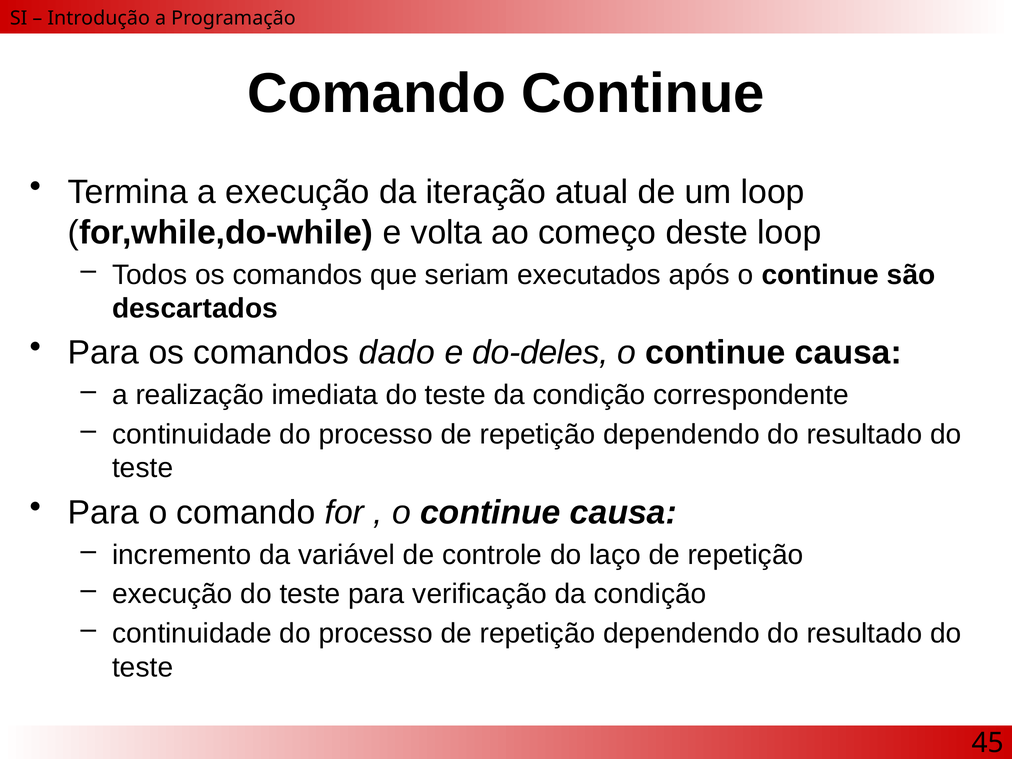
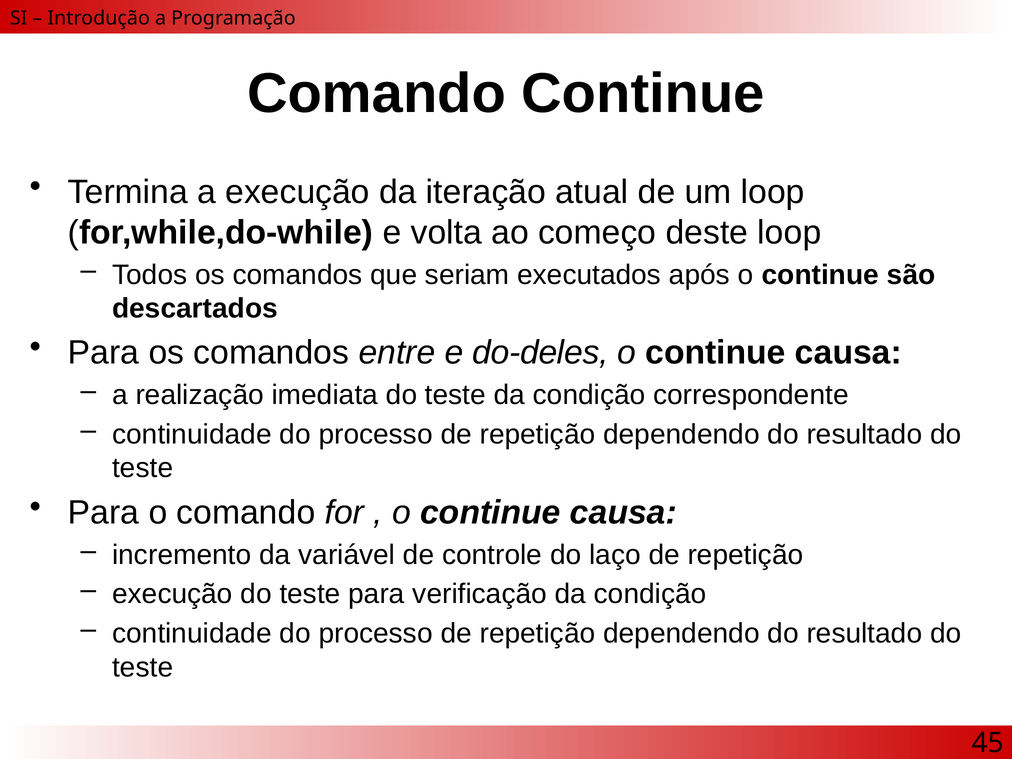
dado: dado -> entre (397, 353)
